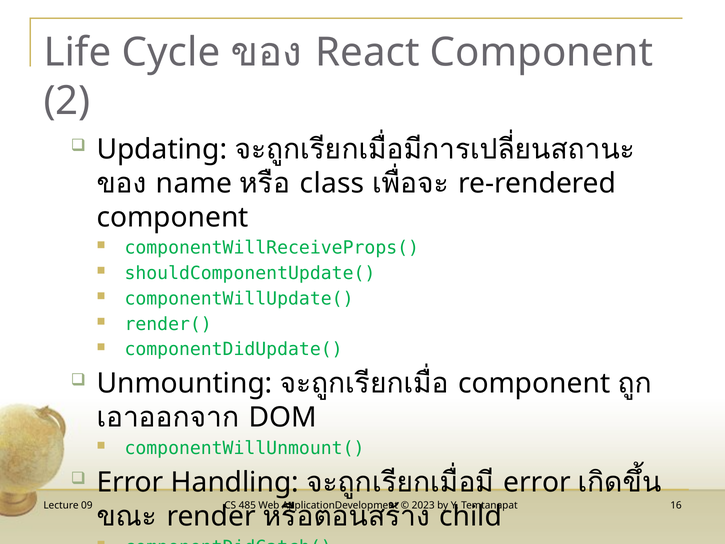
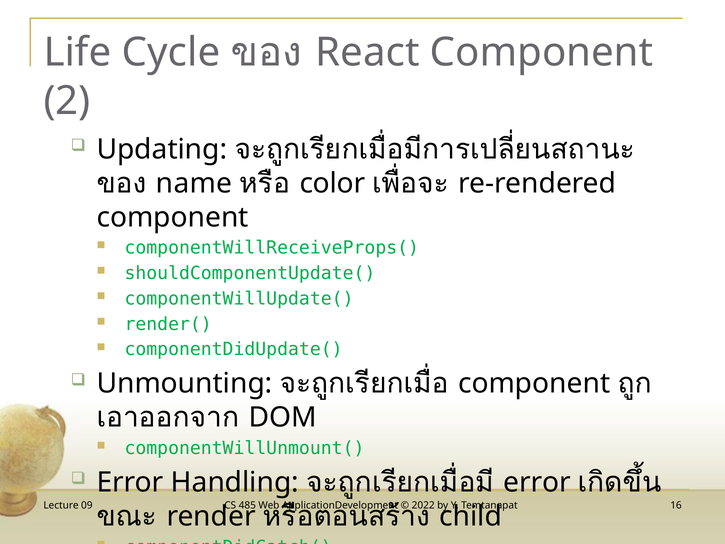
class: class -> color (332, 183)
2023: 2023 -> 2022 (423, 505)
